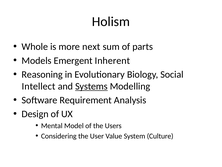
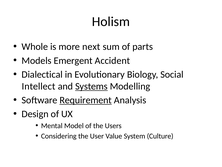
Inherent: Inherent -> Accident (112, 60)
Reasoning: Reasoning -> Dialectical (42, 74)
Requirement underline: none -> present (86, 100)
